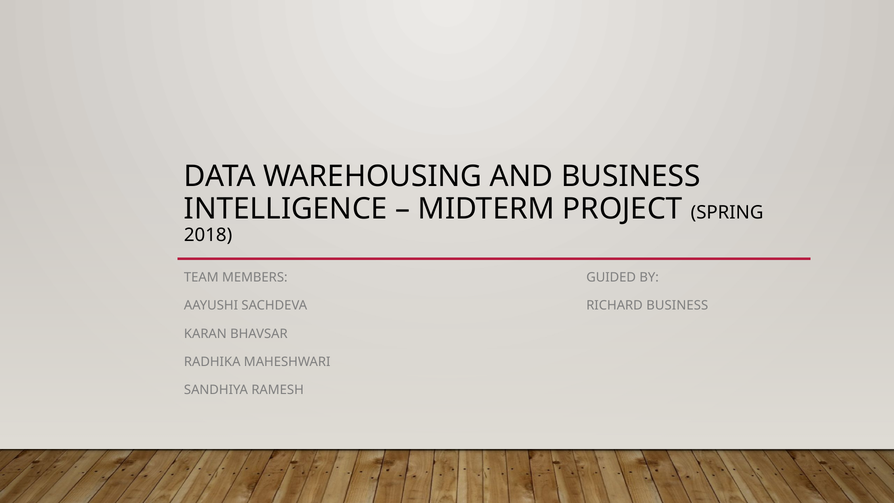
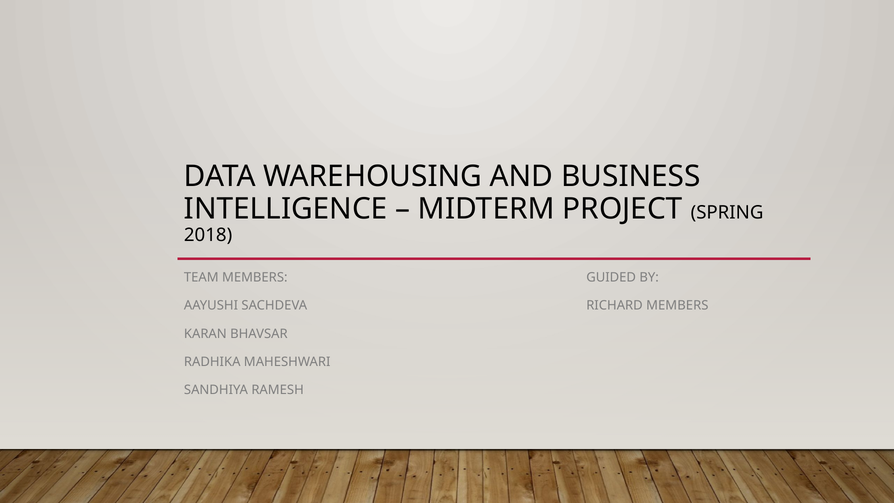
RICHARD BUSINESS: BUSINESS -> MEMBERS (677, 306)
